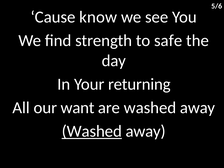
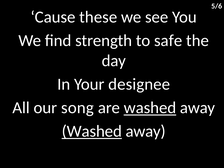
know: know -> these (98, 17)
returning: returning -> designee (139, 84)
want: want -> song (77, 108)
washed underline: none -> present (150, 108)
